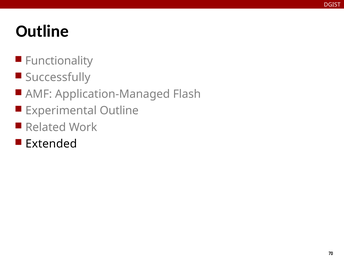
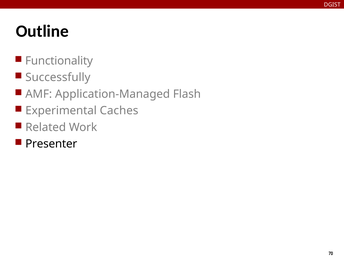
Experimental Outline: Outline -> Caches (119, 111)
Extended: Extended -> Presenter (51, 144)
